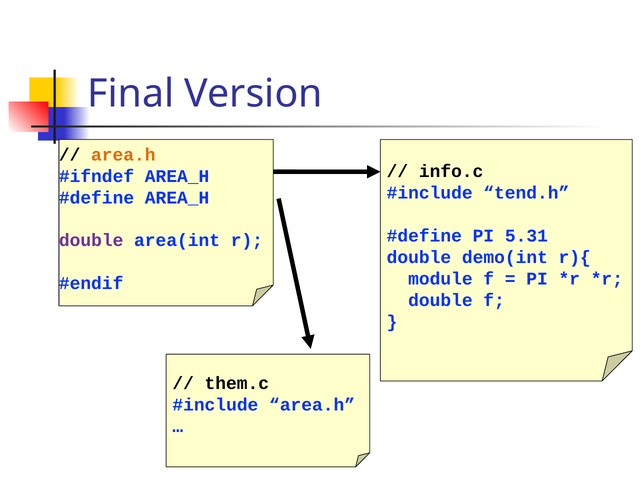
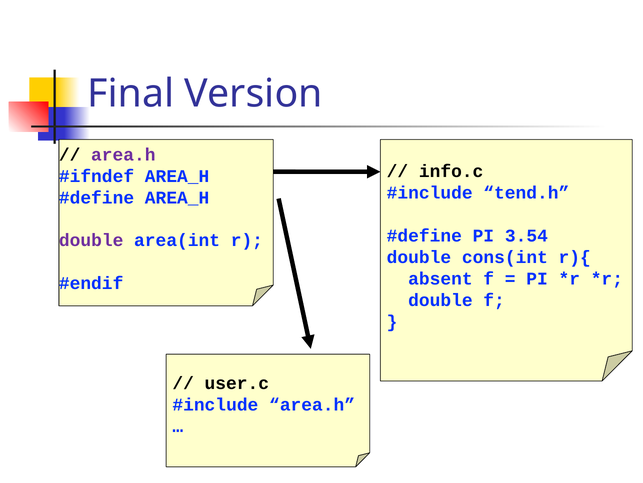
area.h colour: orange -> purple (123, 154)
5.31: 5.31 -> 3.54 (526, 235)
demo(int: demo(int -> cons(int (505, 257)
module: module -> absent (440, 278)
them.c: them.c -> user.c (237, 383)
